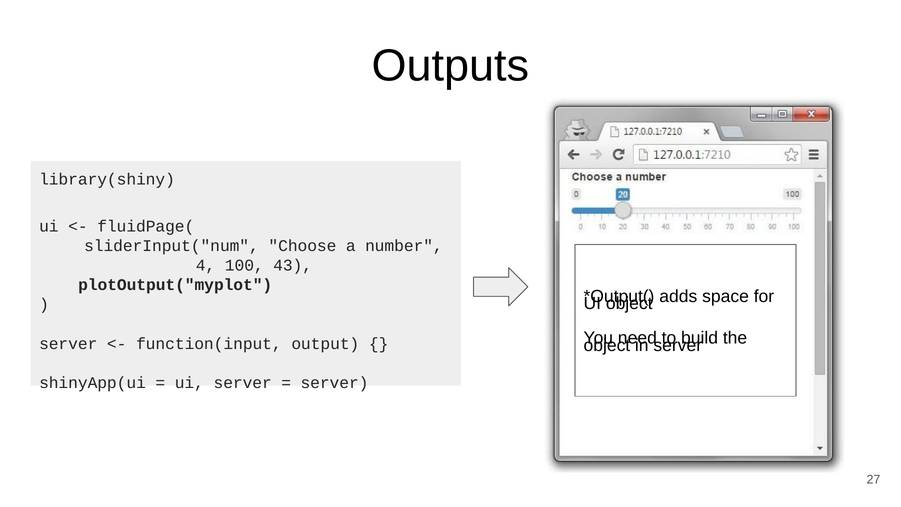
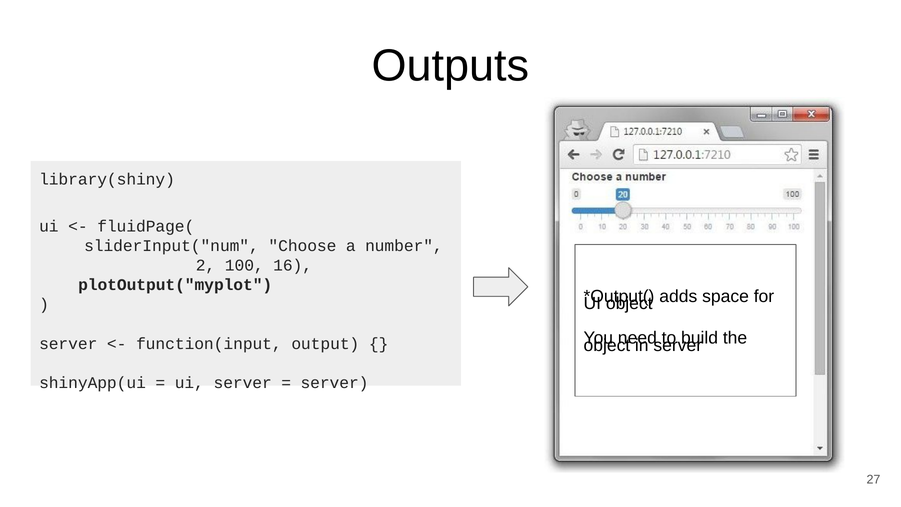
4: 4 -> 2 (205, 265)
43: 43 -> 16 (293, 265)
